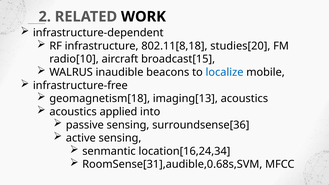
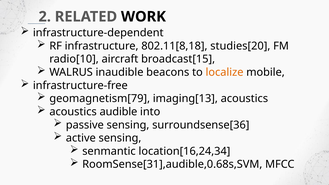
localize colour: blue -> orange (225, 72)
geomagnetism[18: geomagnetism[18 -> geomagnetism[79 (100, 99)
applied: applied -> audible (118, 112)
